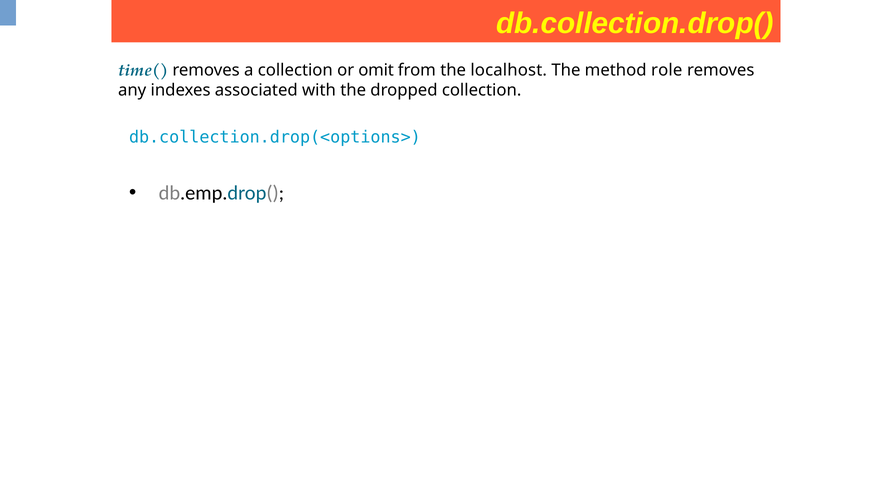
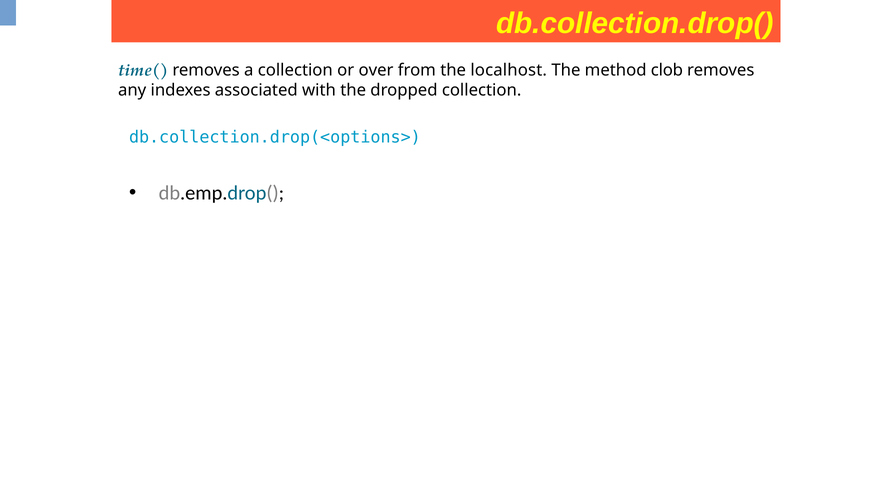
omit: omit -> over (376, 70)
role: role -> clob (667, 70)
